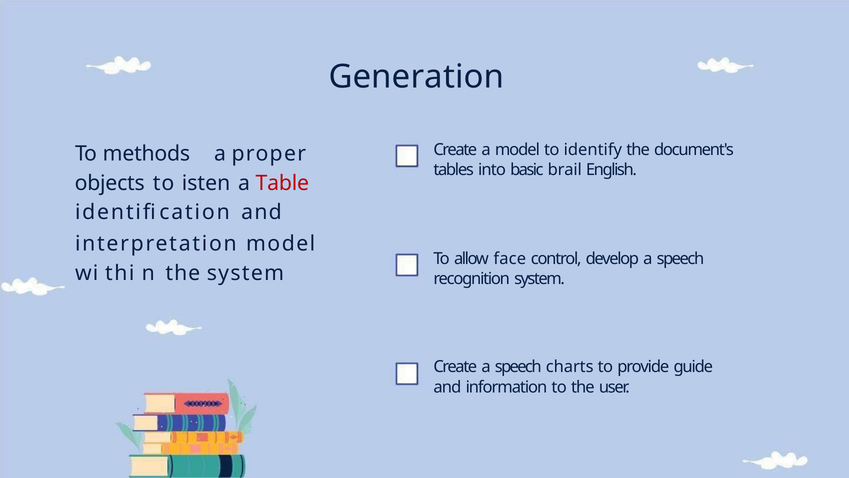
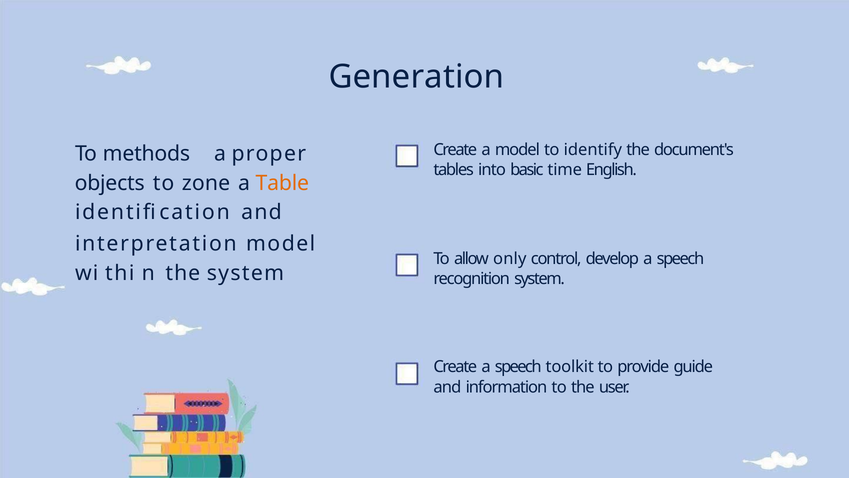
brail: brail -> time (565, 170)
isten: isten -> zone (206, 183)
Table colour: red -> orange (282, 183)
face: face -> only (510, 259)
charts: charts -> toolkit (570, 367)
